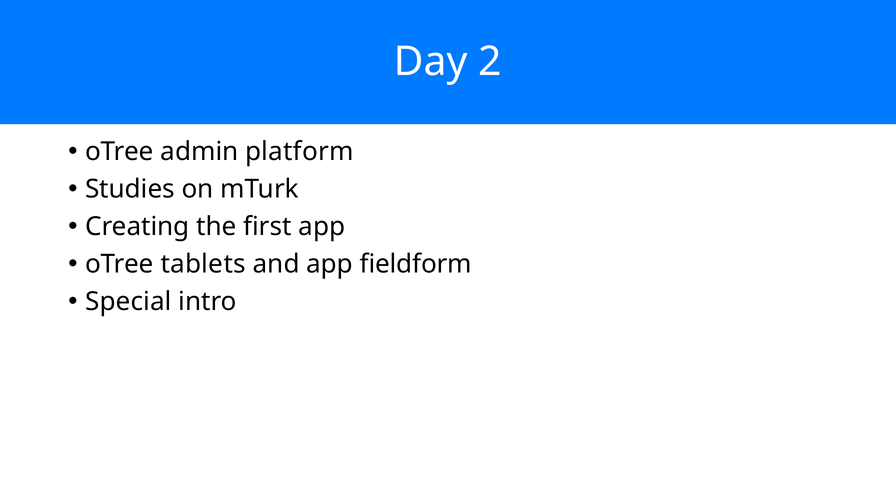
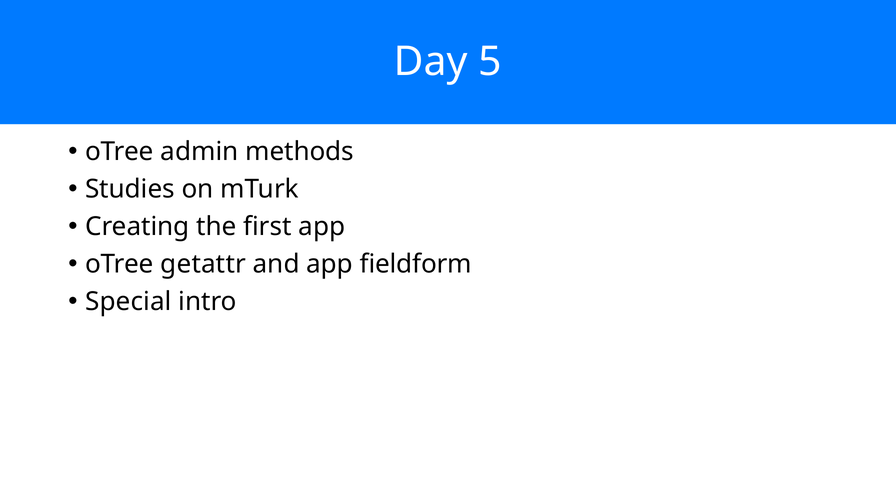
2: 2 -> 5 (490, 62)
platform: platform -> methods (300, 151)
tablets: tablets -> getattr (203, 264)
